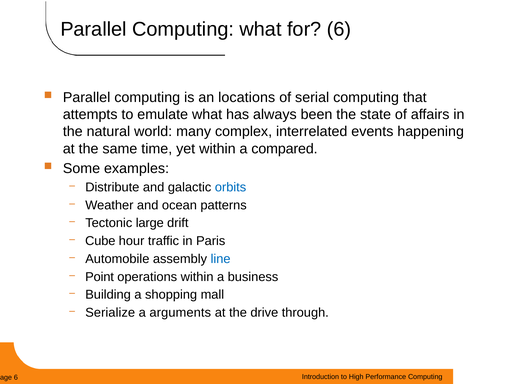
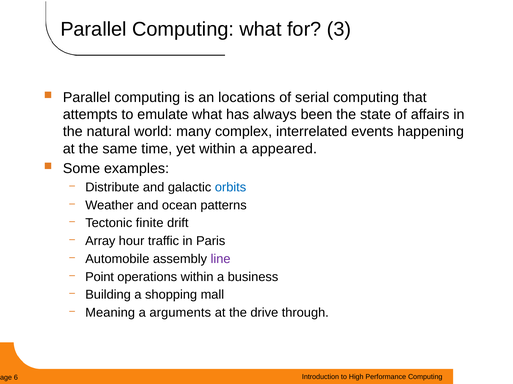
for 6: 6 -> 3 (339, 29)
compared: compared -> appeared (284, 149)
large: large -> finite (150, 224)
Cube: Cube -> Array (100, 241)
line colour: blue -> purple (221, 259)
Serialize: Serialize -> Meaning (110, 313)
